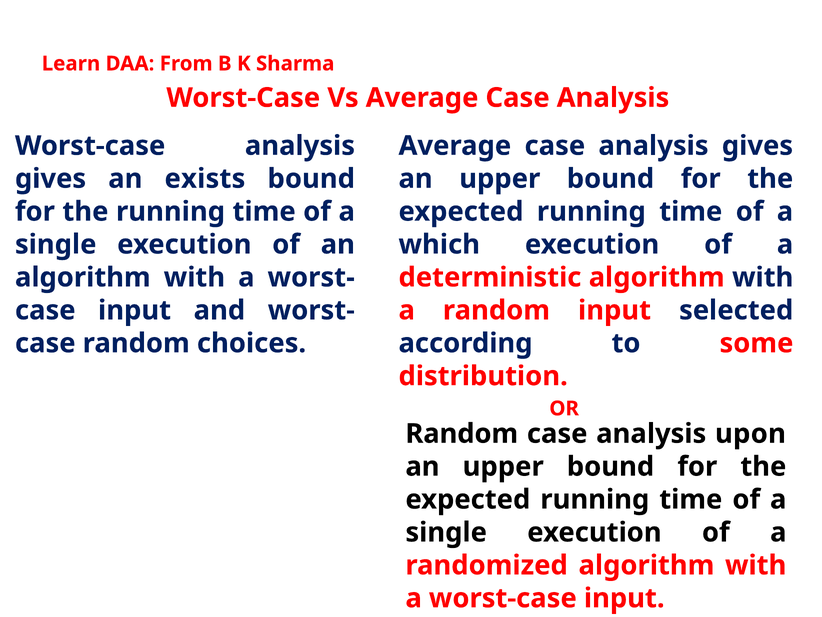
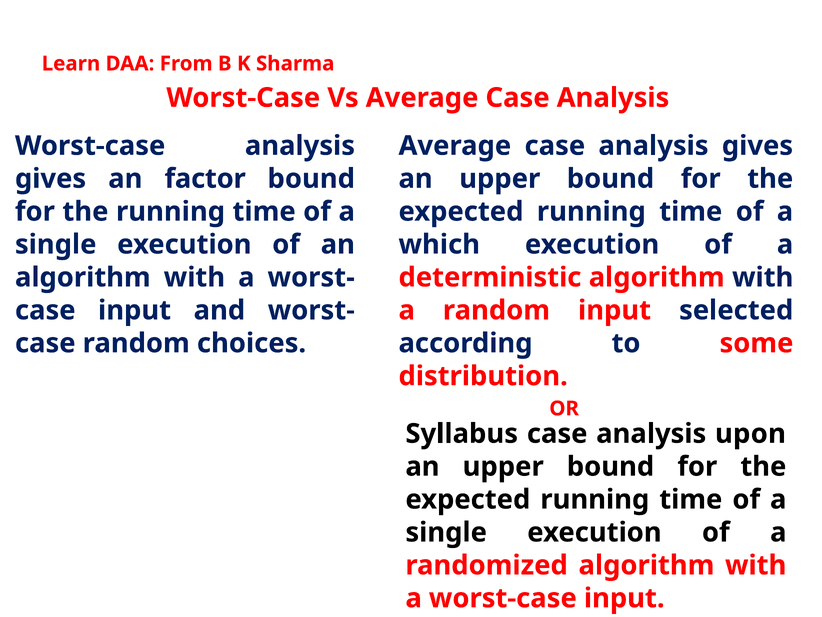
exists: exists -> factor (205, 179)
Random: Random -> Syllabus (462, 433)
